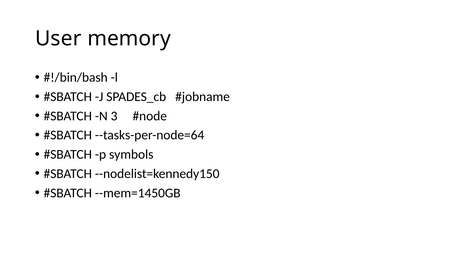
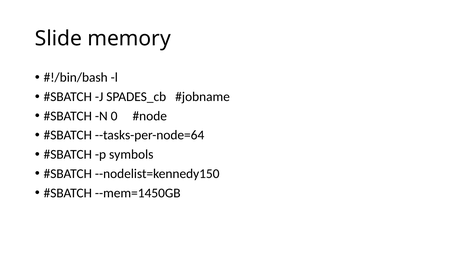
User: User -> Slide (58, 39)
3: 3 -> 0 (114, 116)
